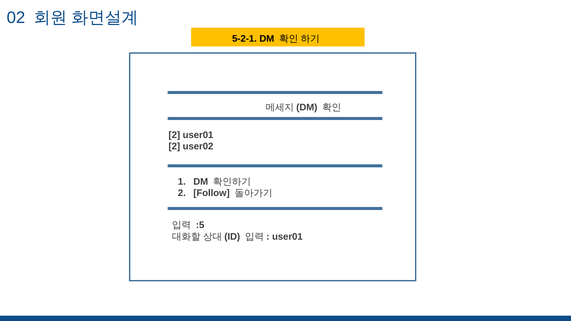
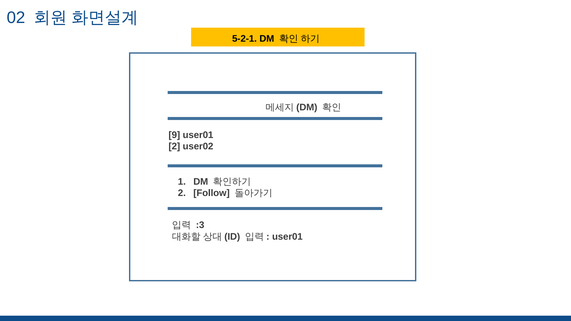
2: 2 -> 9 (174, 135)
:5: :5 -> :3 (200, 225)
